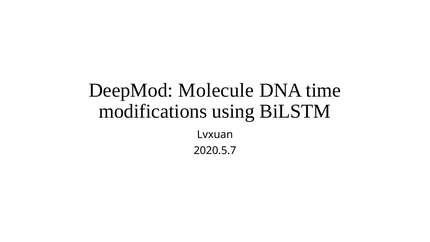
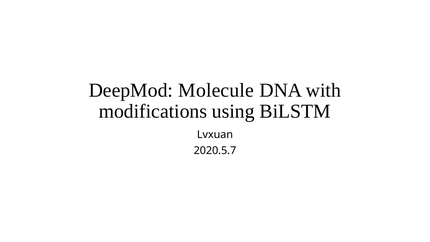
time: time -> with (323, 90)
